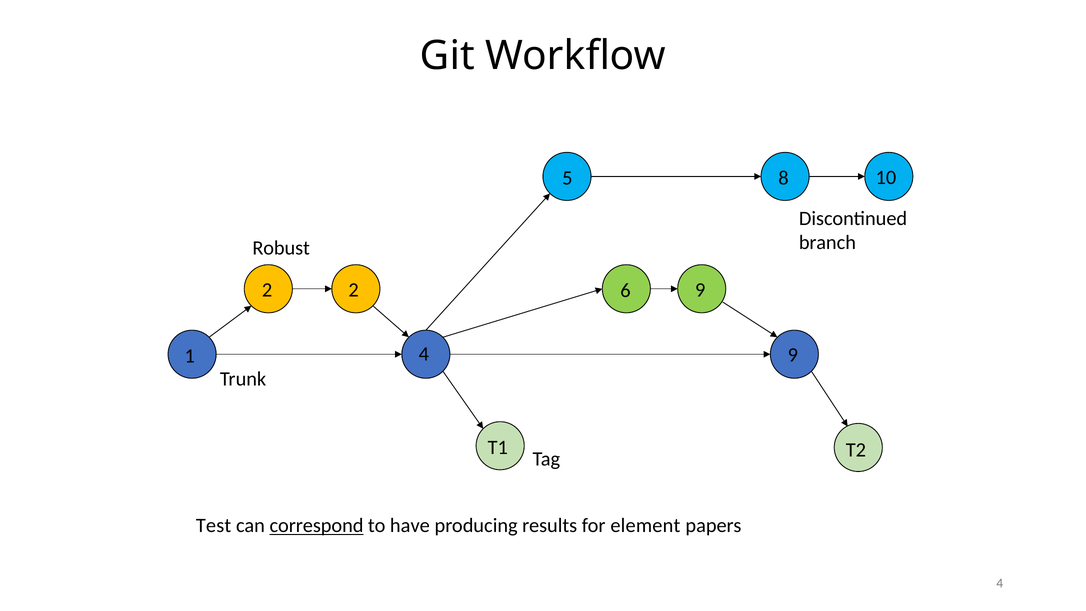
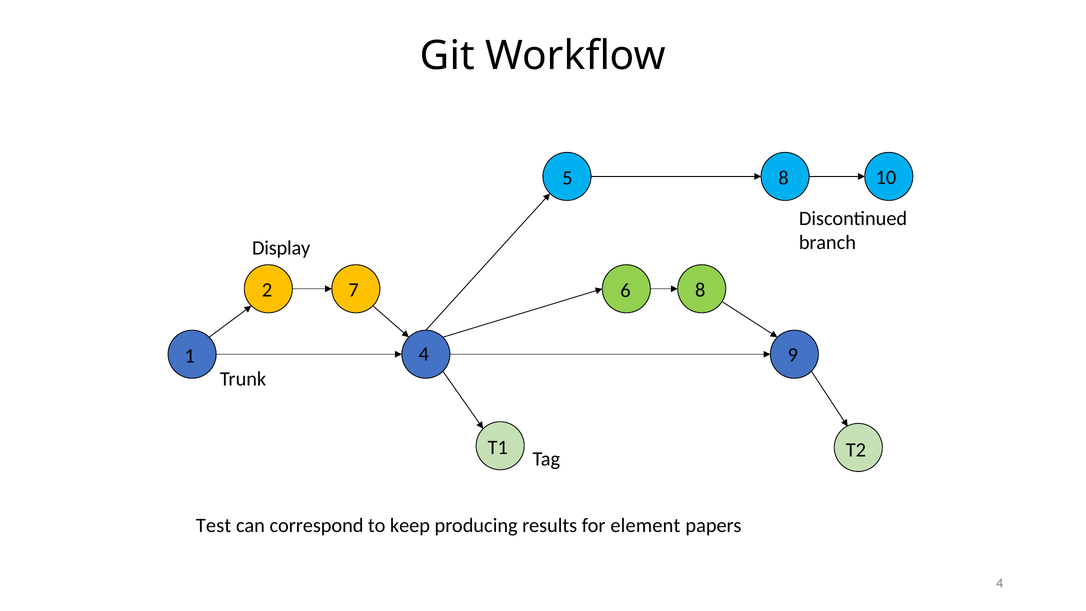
Robust: Robust -> Display (281, 248)
2 2: 2 -> 7 (354, 290)
6 9: 9 -> 8 (700, 290)
correspond underline: present -> none (317, 526)
have: have -> keep (410, 526)
